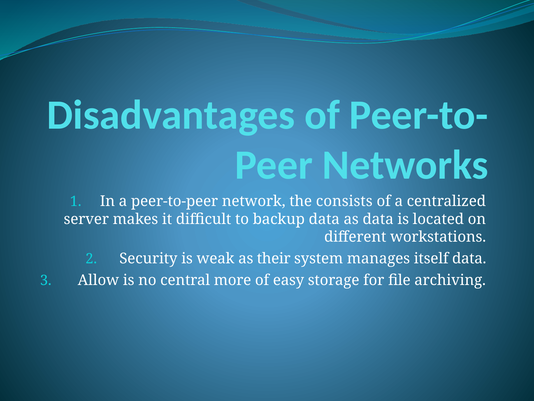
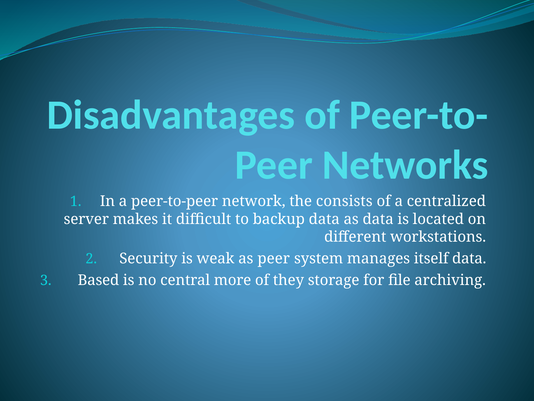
as their: their -> peer (274, 258)
Allow: Allow -> Based (98, 280)
easy: easy -> they (288, 280)
